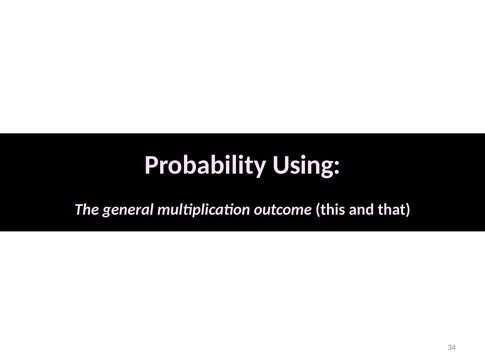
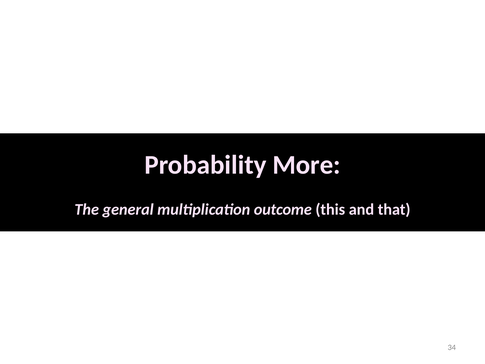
Using: Using -> More (307, 165)
